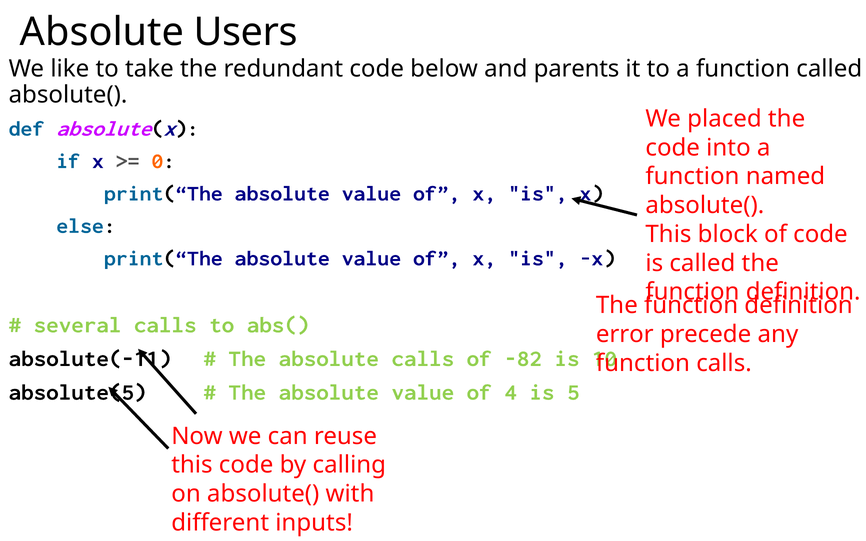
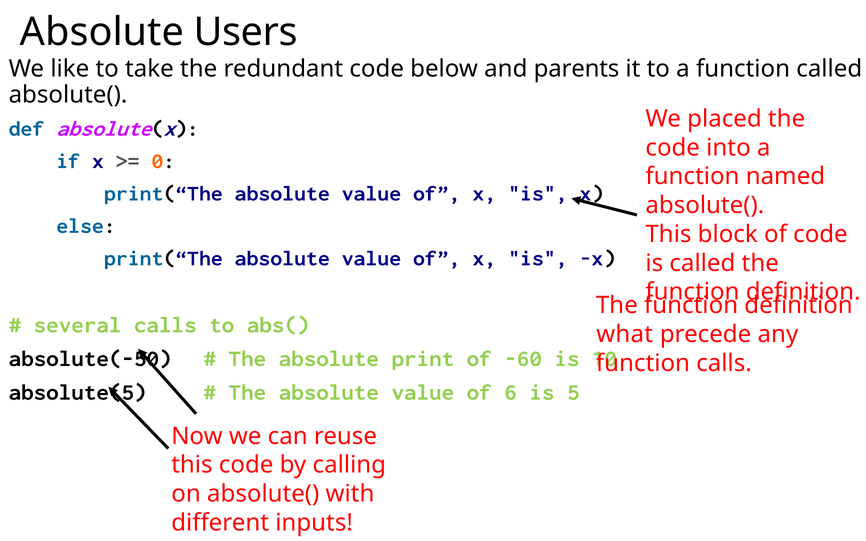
error: error -> what (625, 335)
absolute(-11: absolute(-11 -> absolute(-50 (90, 359)
absolute calls: calls -> print (423, 359)
-82: -82 -> -60 (523, 359)
4: 4 -> 6 (511, 392)
